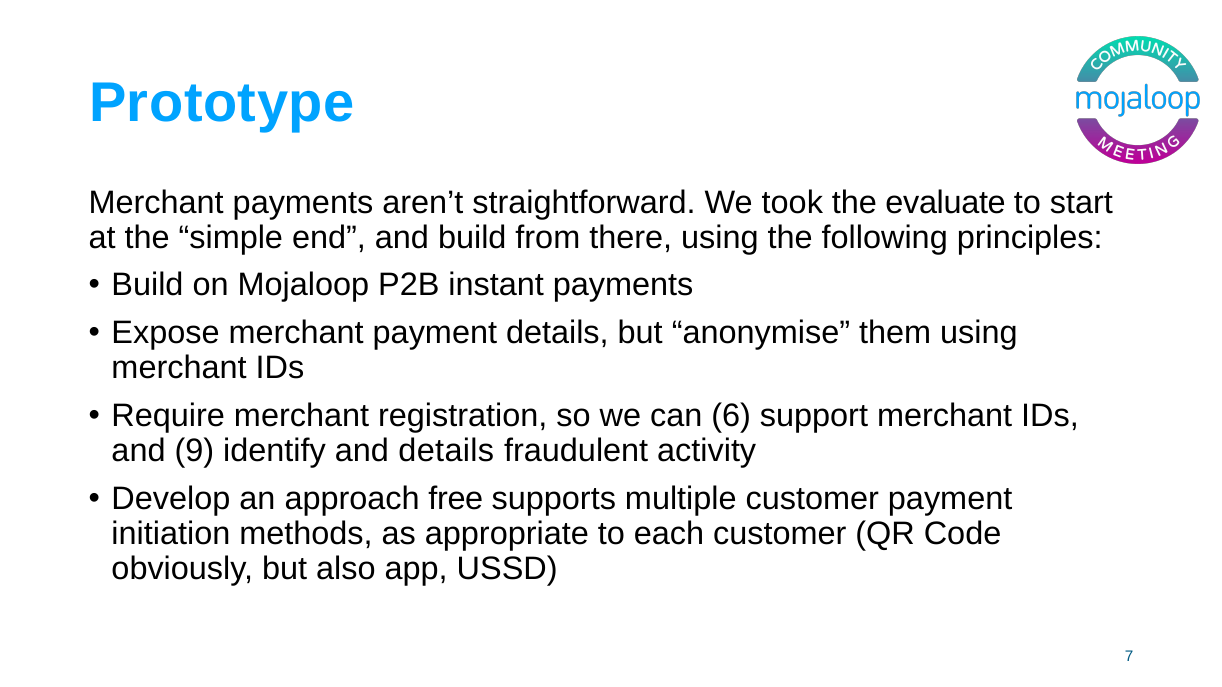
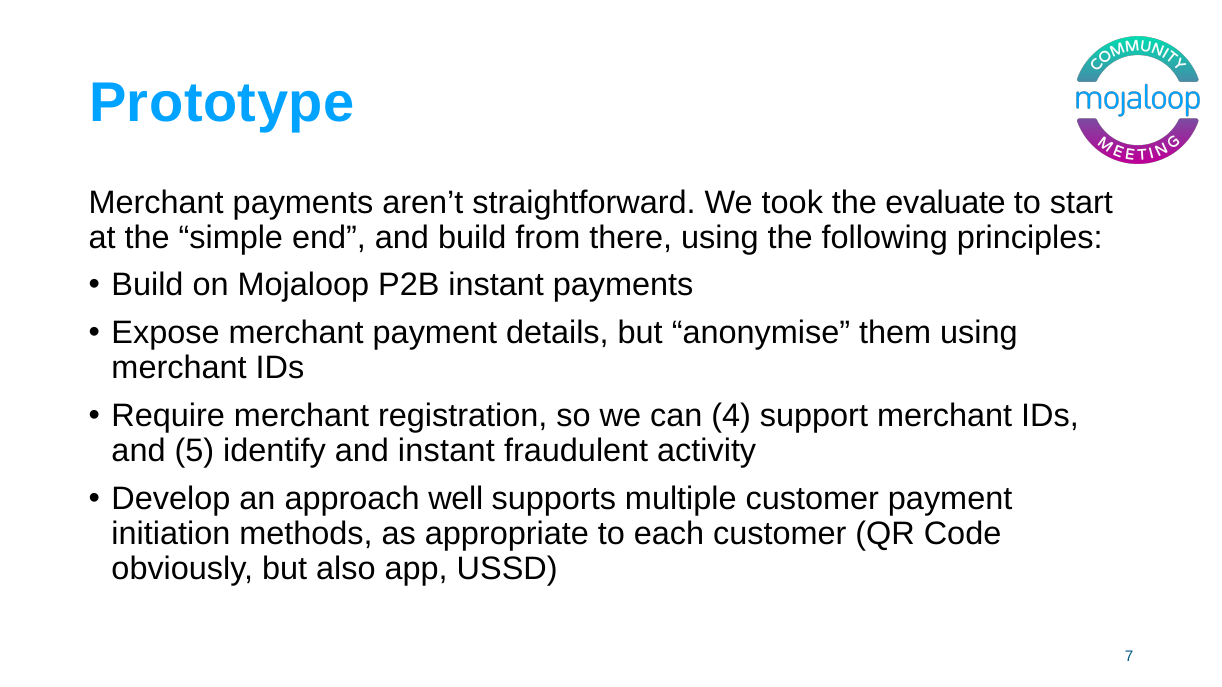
6: 6 -> 4 (731, 416)
9: 9 -> 5 (194, 451)
and details: details -> instant (446, 451)
free: free -> well (456, 499)
